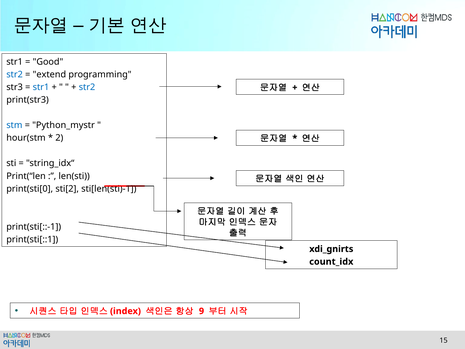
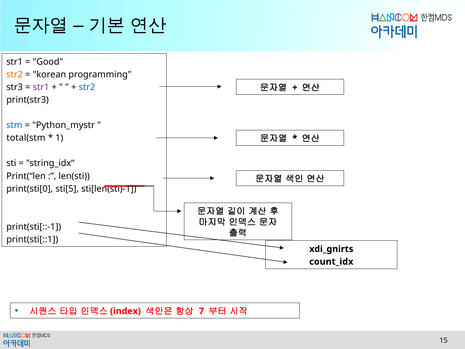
str2 colour: blue -> orange (15, 75)
extend: extend -> korean (49, 75)
str1 colour: blue -> purple (41, 87)
hour(stm: hour(stm -> total(stm (26, 138)
2: 2 -> 1 (59, 138)
sti[2: sti[2 -> sti[5 (67, 189)
9: 9 -> 7 (201, 311)
